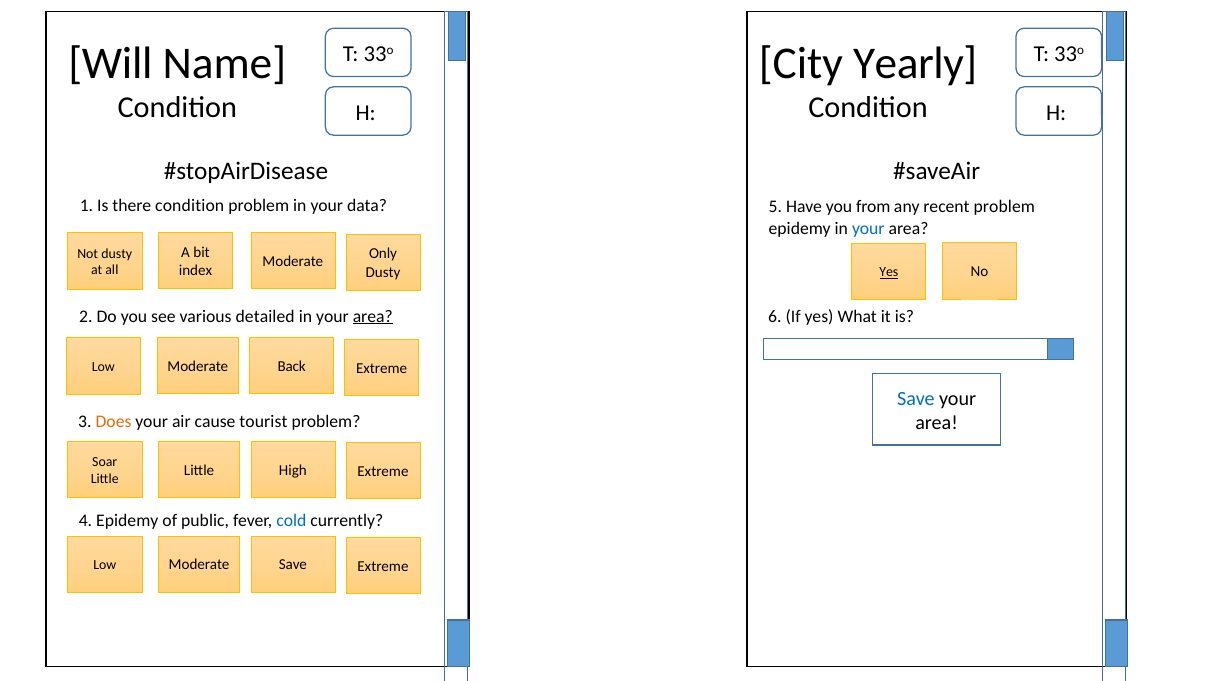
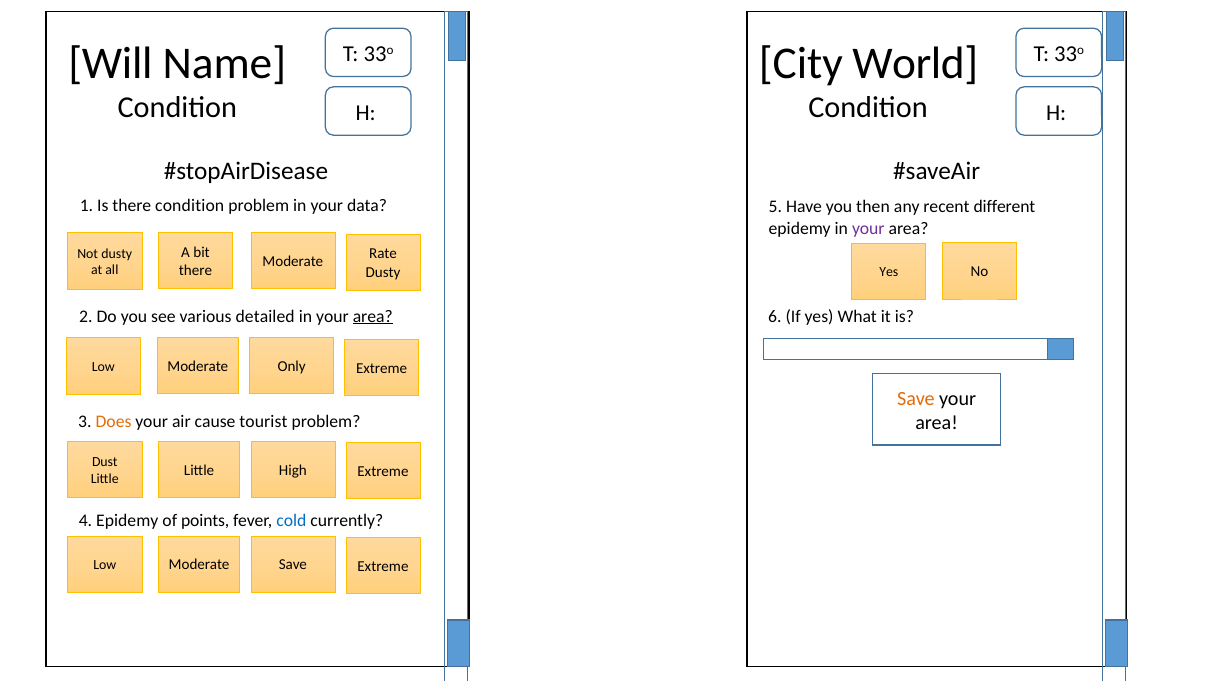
Yearly: Yearly -> World (915, 63)
from: from -> then (873, 207)
recent problem: problem -> different (1004, 207)
your colour: blue -> purple (868, 228)
Only: Only -> Rate (383, 254)
index: index -> there (196, 271)
Yes underline: present -> none (889, 272)
Back: Back -> Only (292, 367)
Save colour: blue -> orange (916, 398)
Soar: Soar -> Dust (105, 462)
public: public -> points (205, 520)
